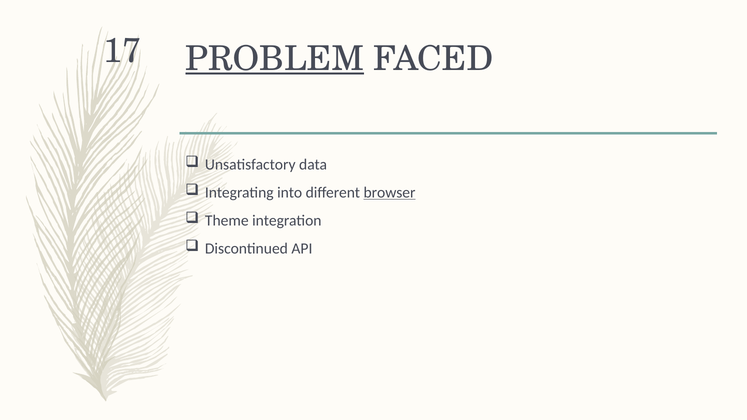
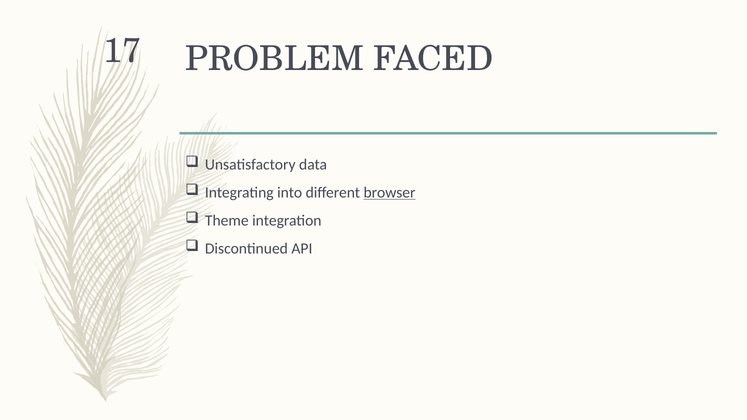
PROBLEM underline: present -> none (275, 59)
